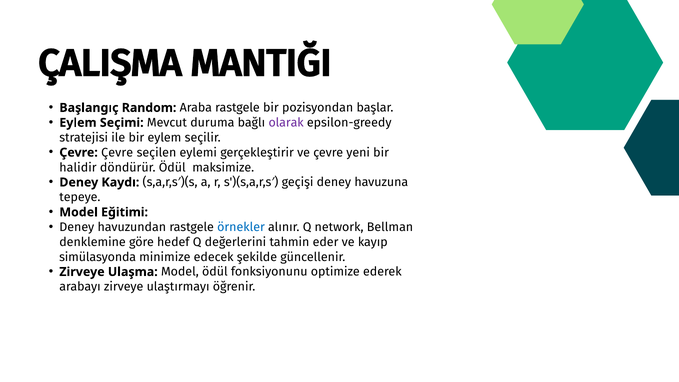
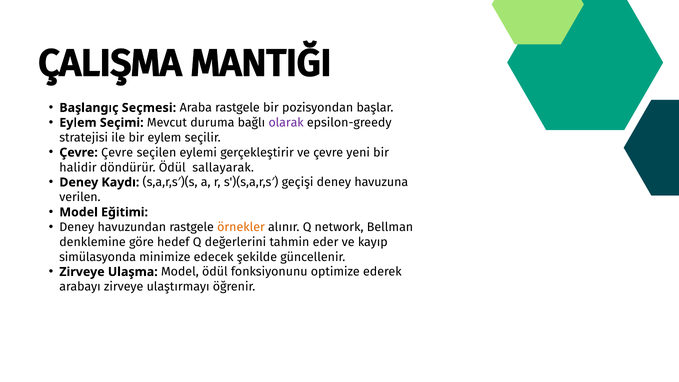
Random: Random -> Seçmesi (149, 108)
maksimize: maksimize -> sallayarak (223, 167)
tepeye: tepeye -> verilen (80, 197)
örnekler colour: blue -> orange (241, 227)
